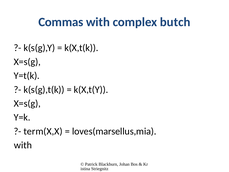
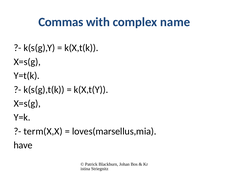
butch: butch -> name (175, 22)
with: with -> have (23, 145)
